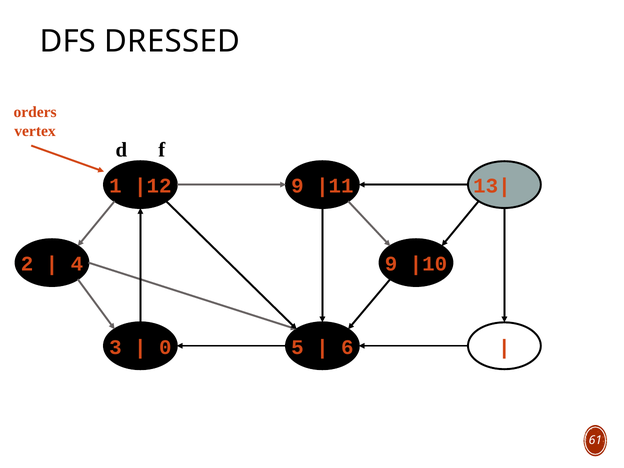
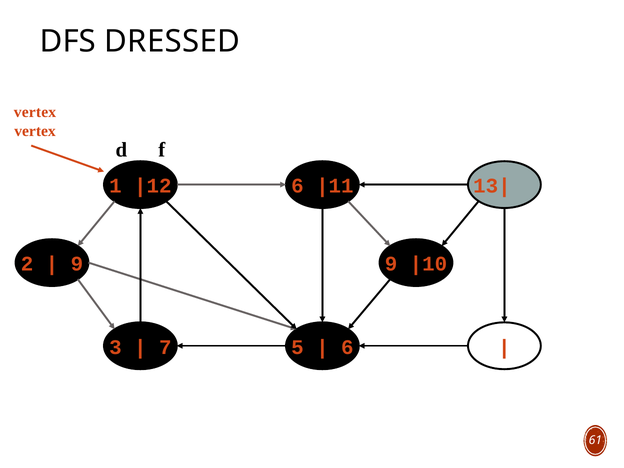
orders: orders -> vertex (35, 112)
9: 9 -> 6 (297, 186)
4: 4 -> 9 (77, 264)
0: 0 -> 7 (165, 347)
